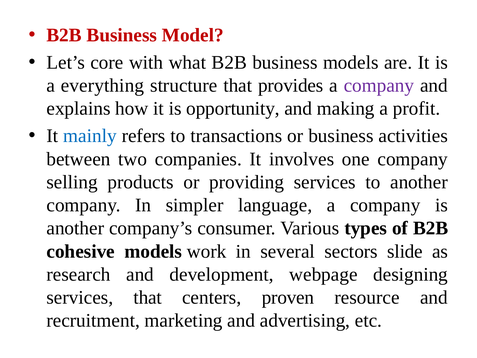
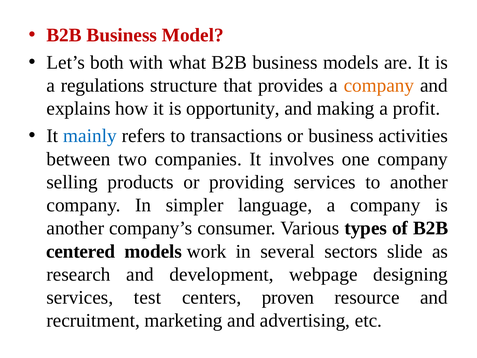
core: core -> both (107, 62)
everything: everything -> regulations (103, 85)
company colour: purple -> orange (379, 85)
cohesive: cohesive -> centered (81, 251)
services that: that -> test (147, 297)
